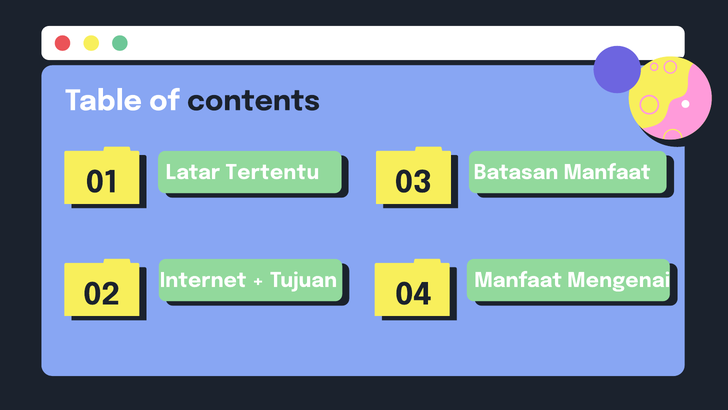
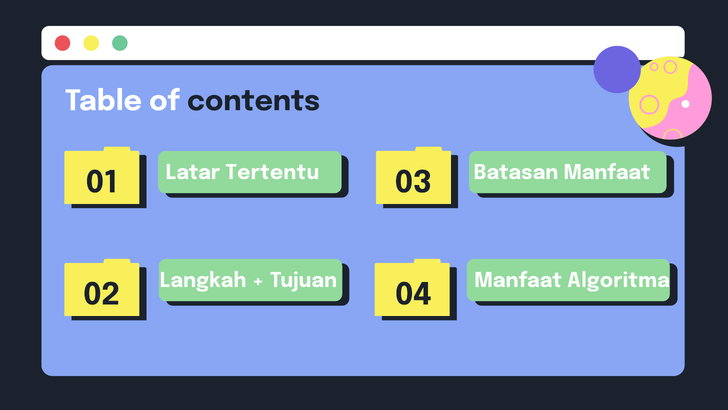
Internet: Internet -> Langkah (203, 280)
Mengenai: Mengenai -> Algoritma (619, 280)
